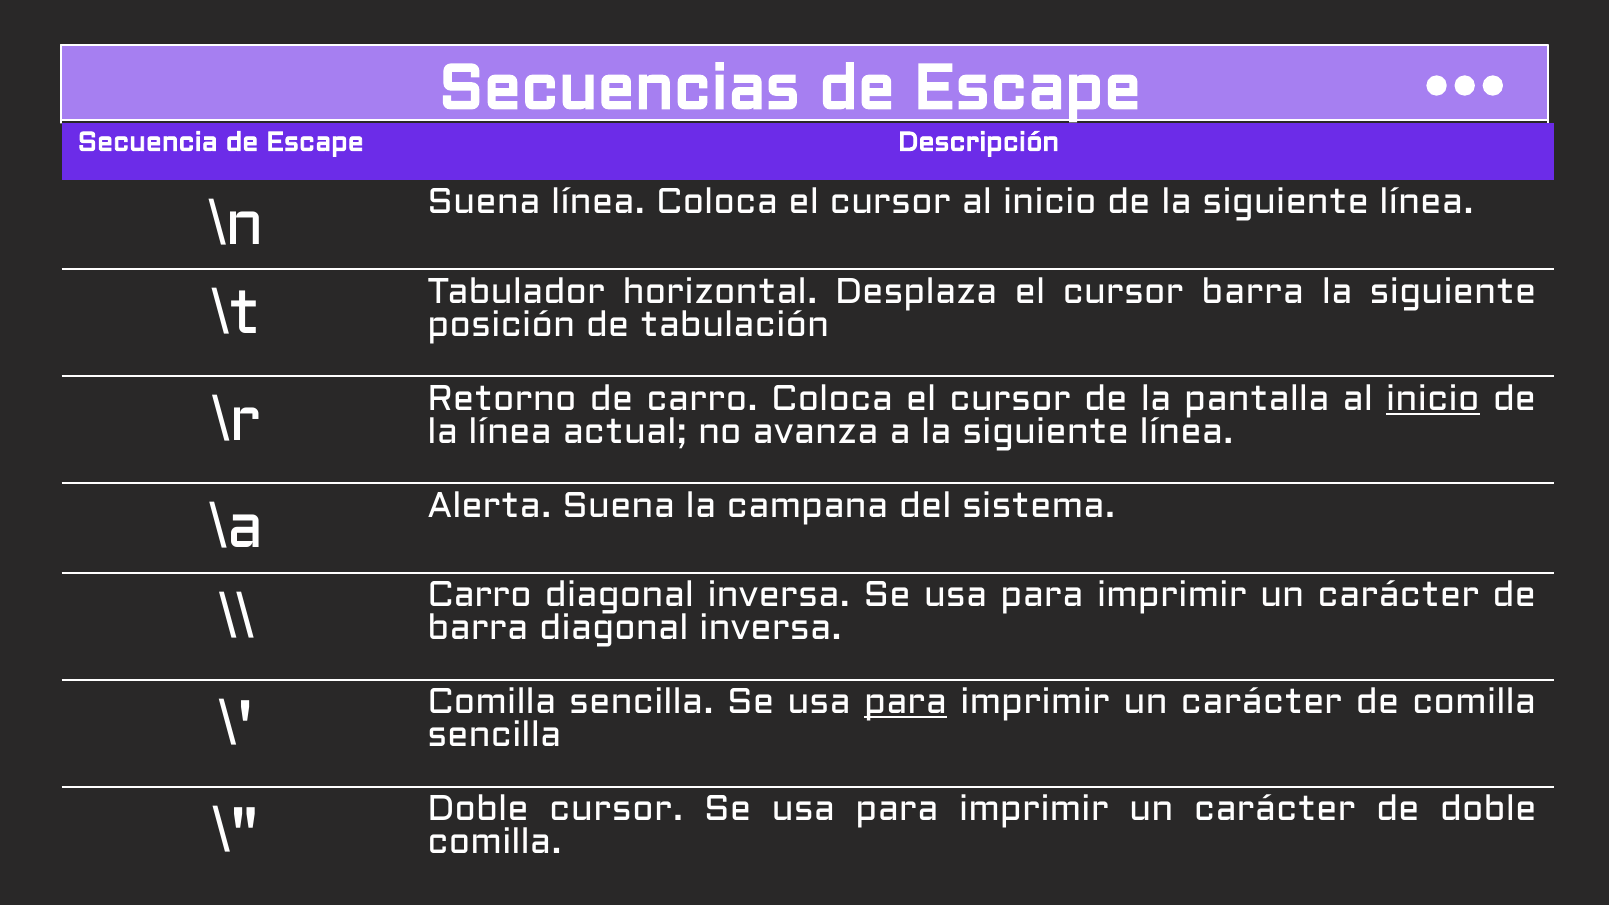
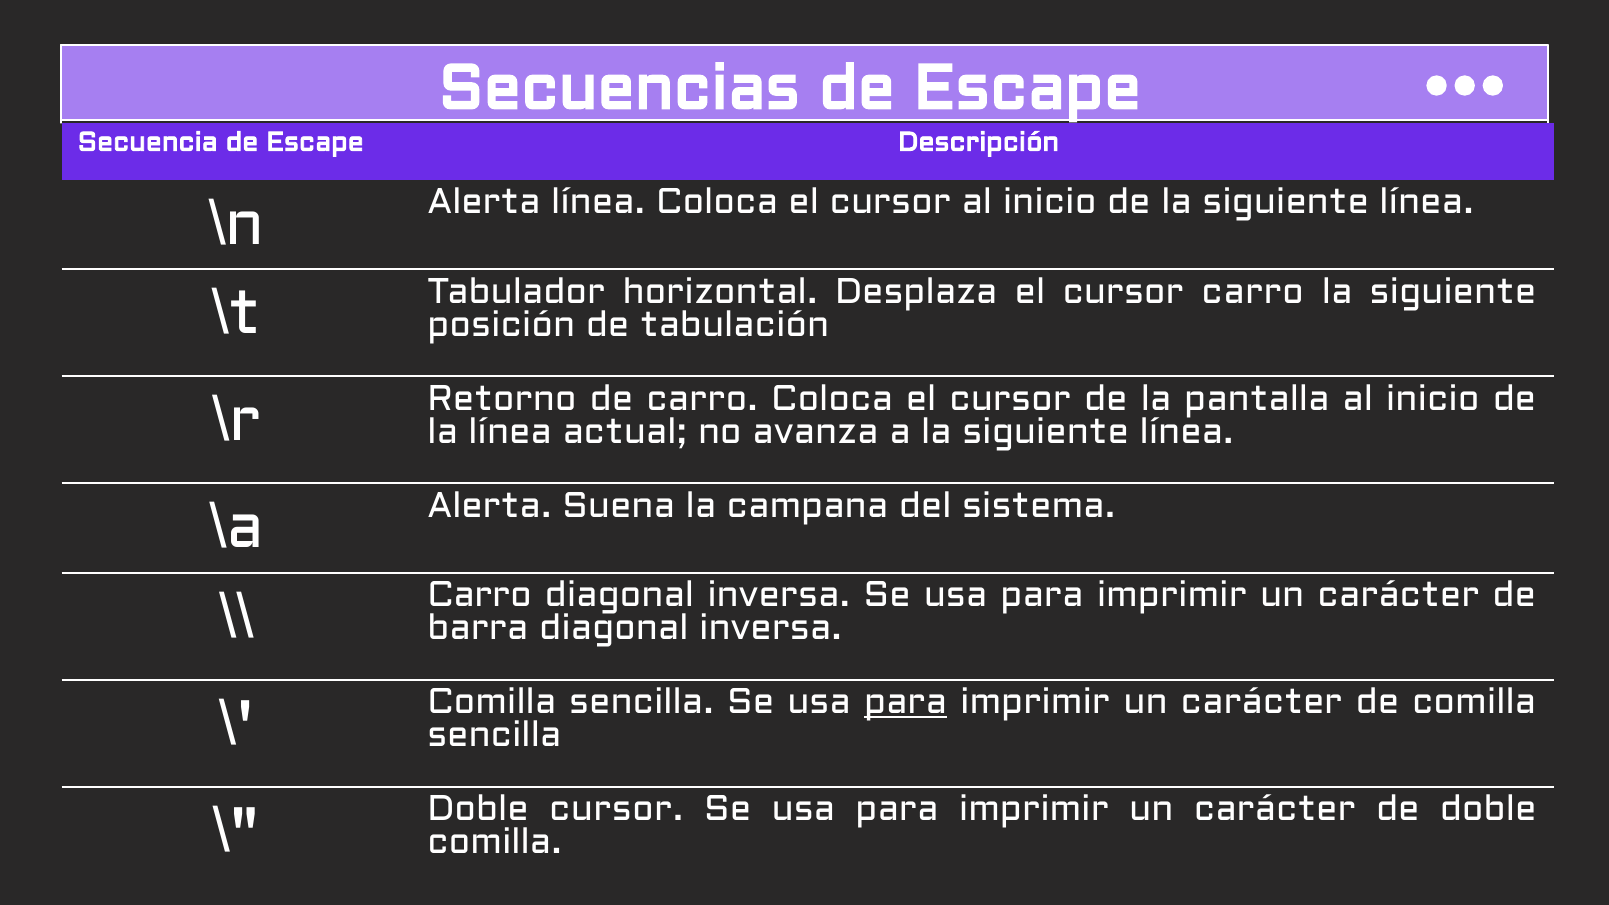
Suena: Suena -> Alerta (484, 202)
cursor barra: barra -> carro (1253, 291)
inicio underline: present -> none (1433, 398)
